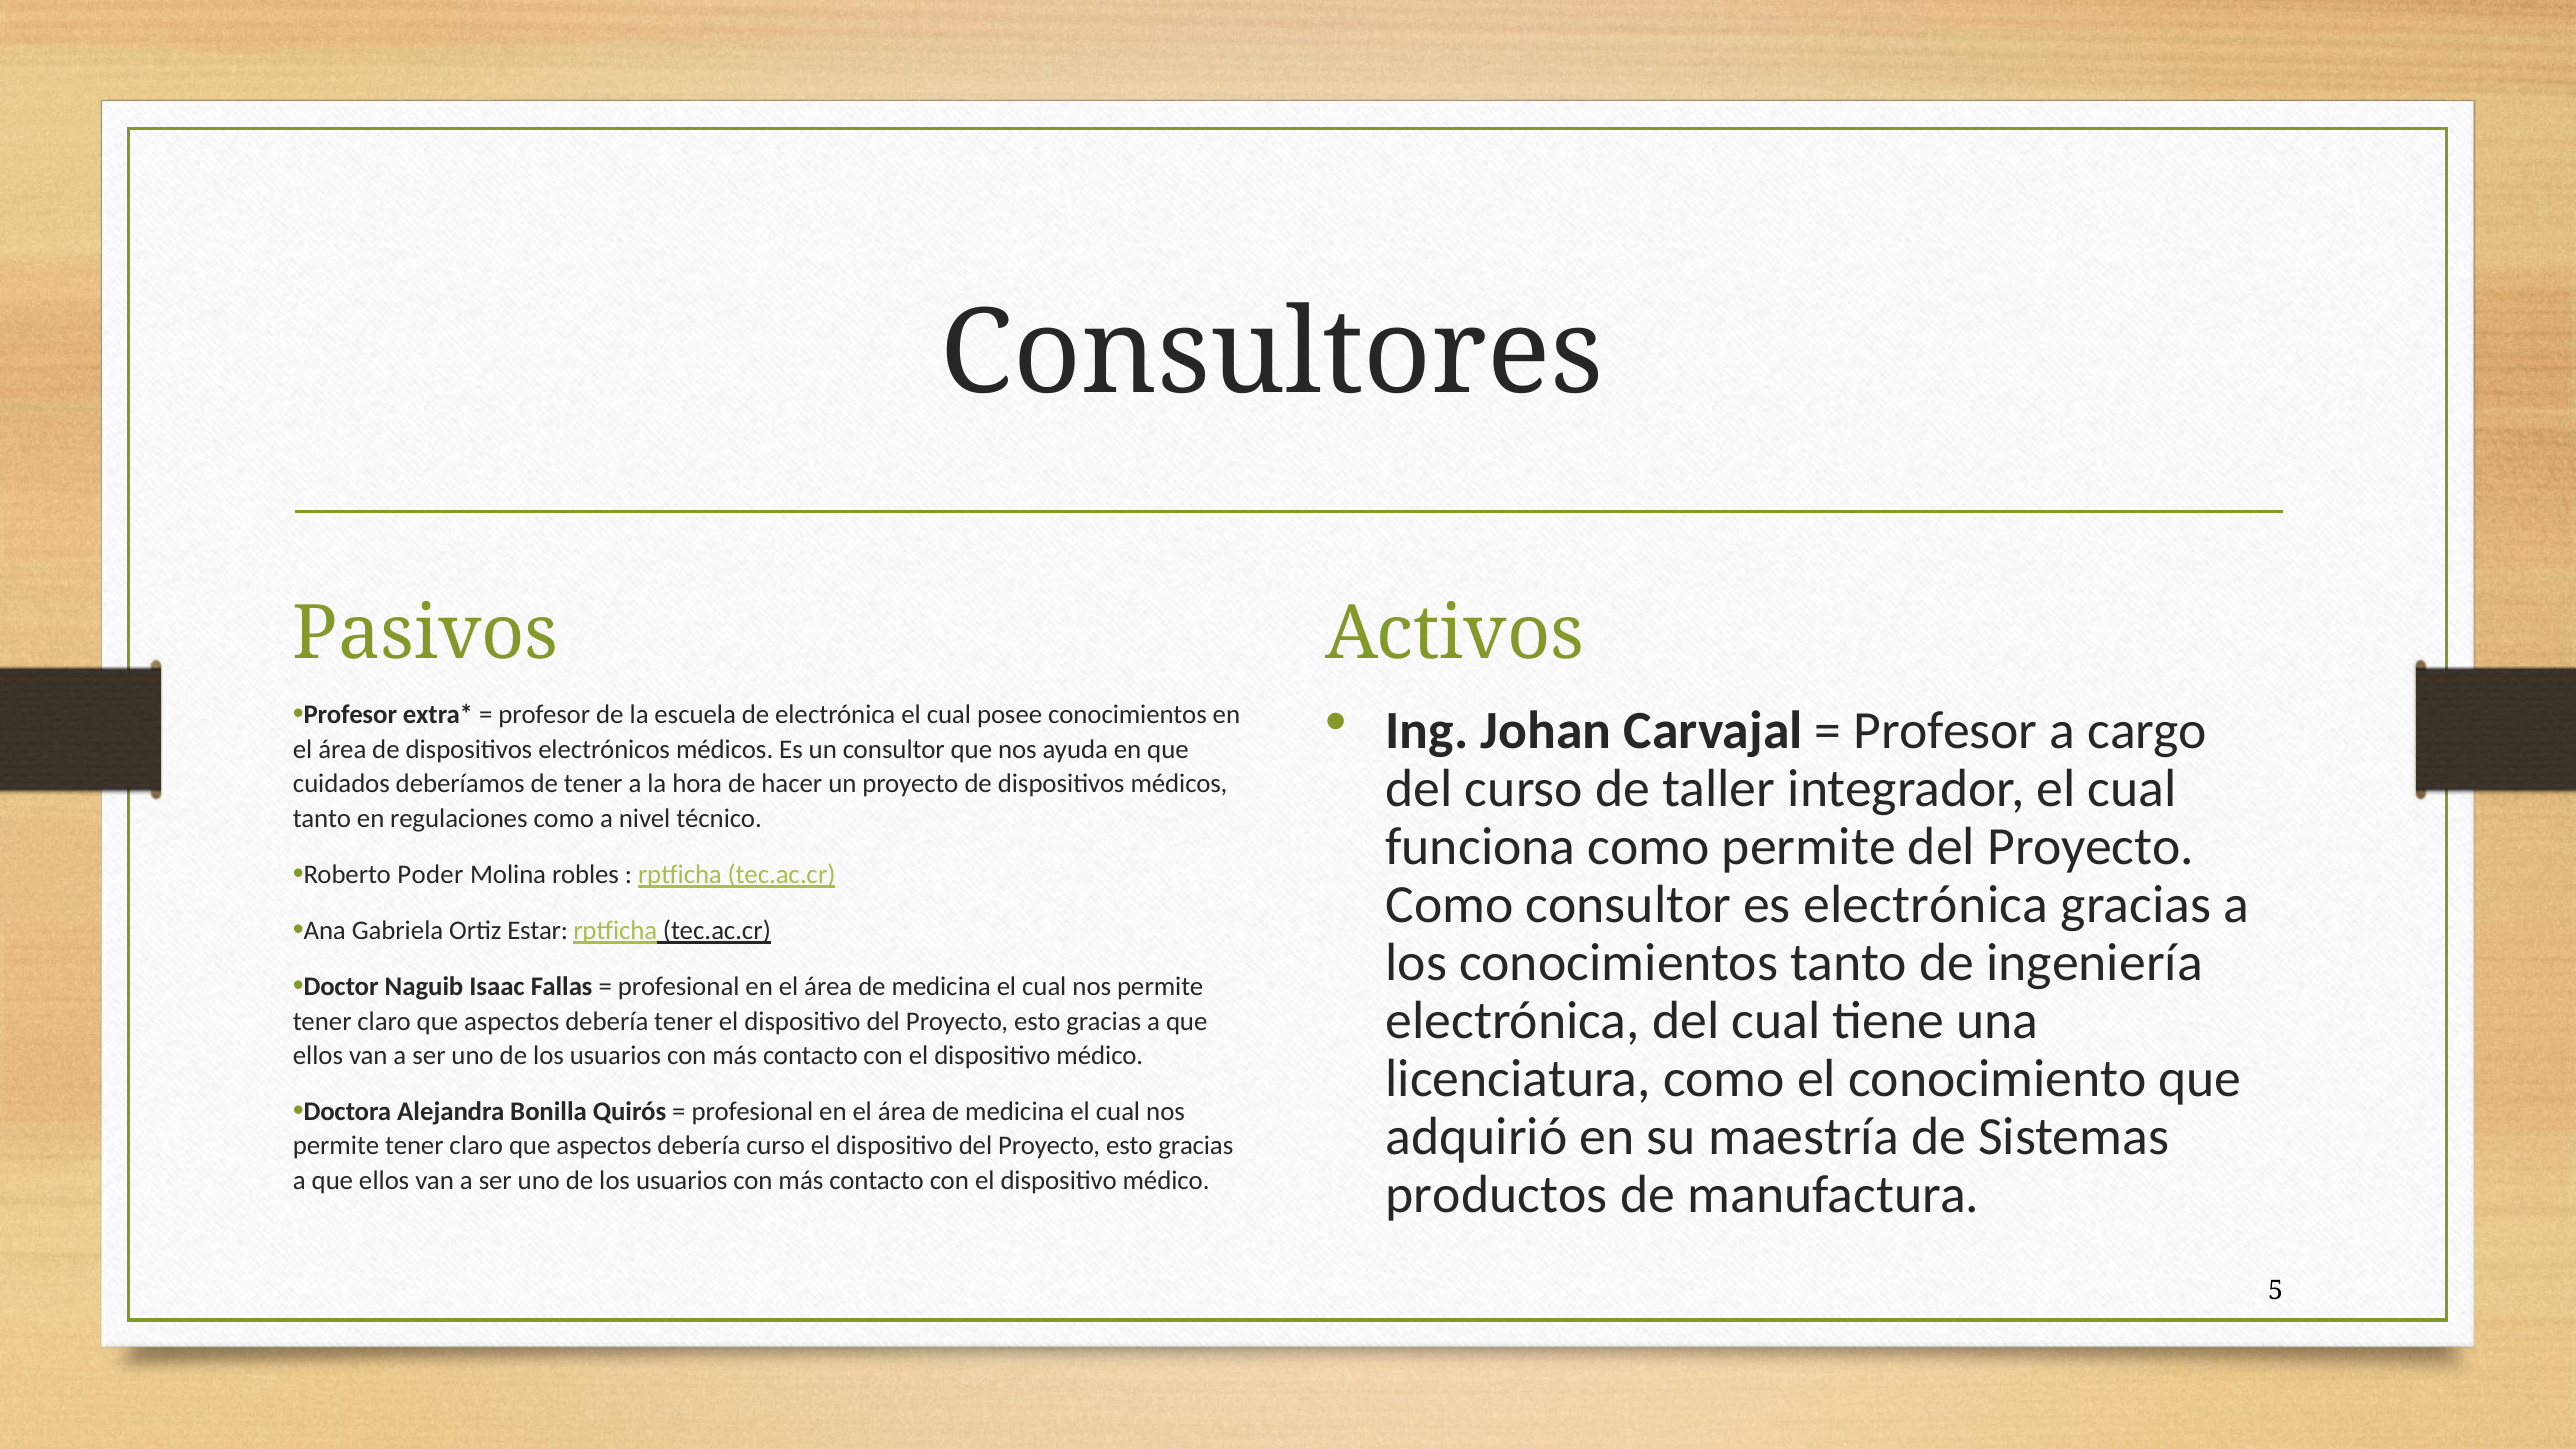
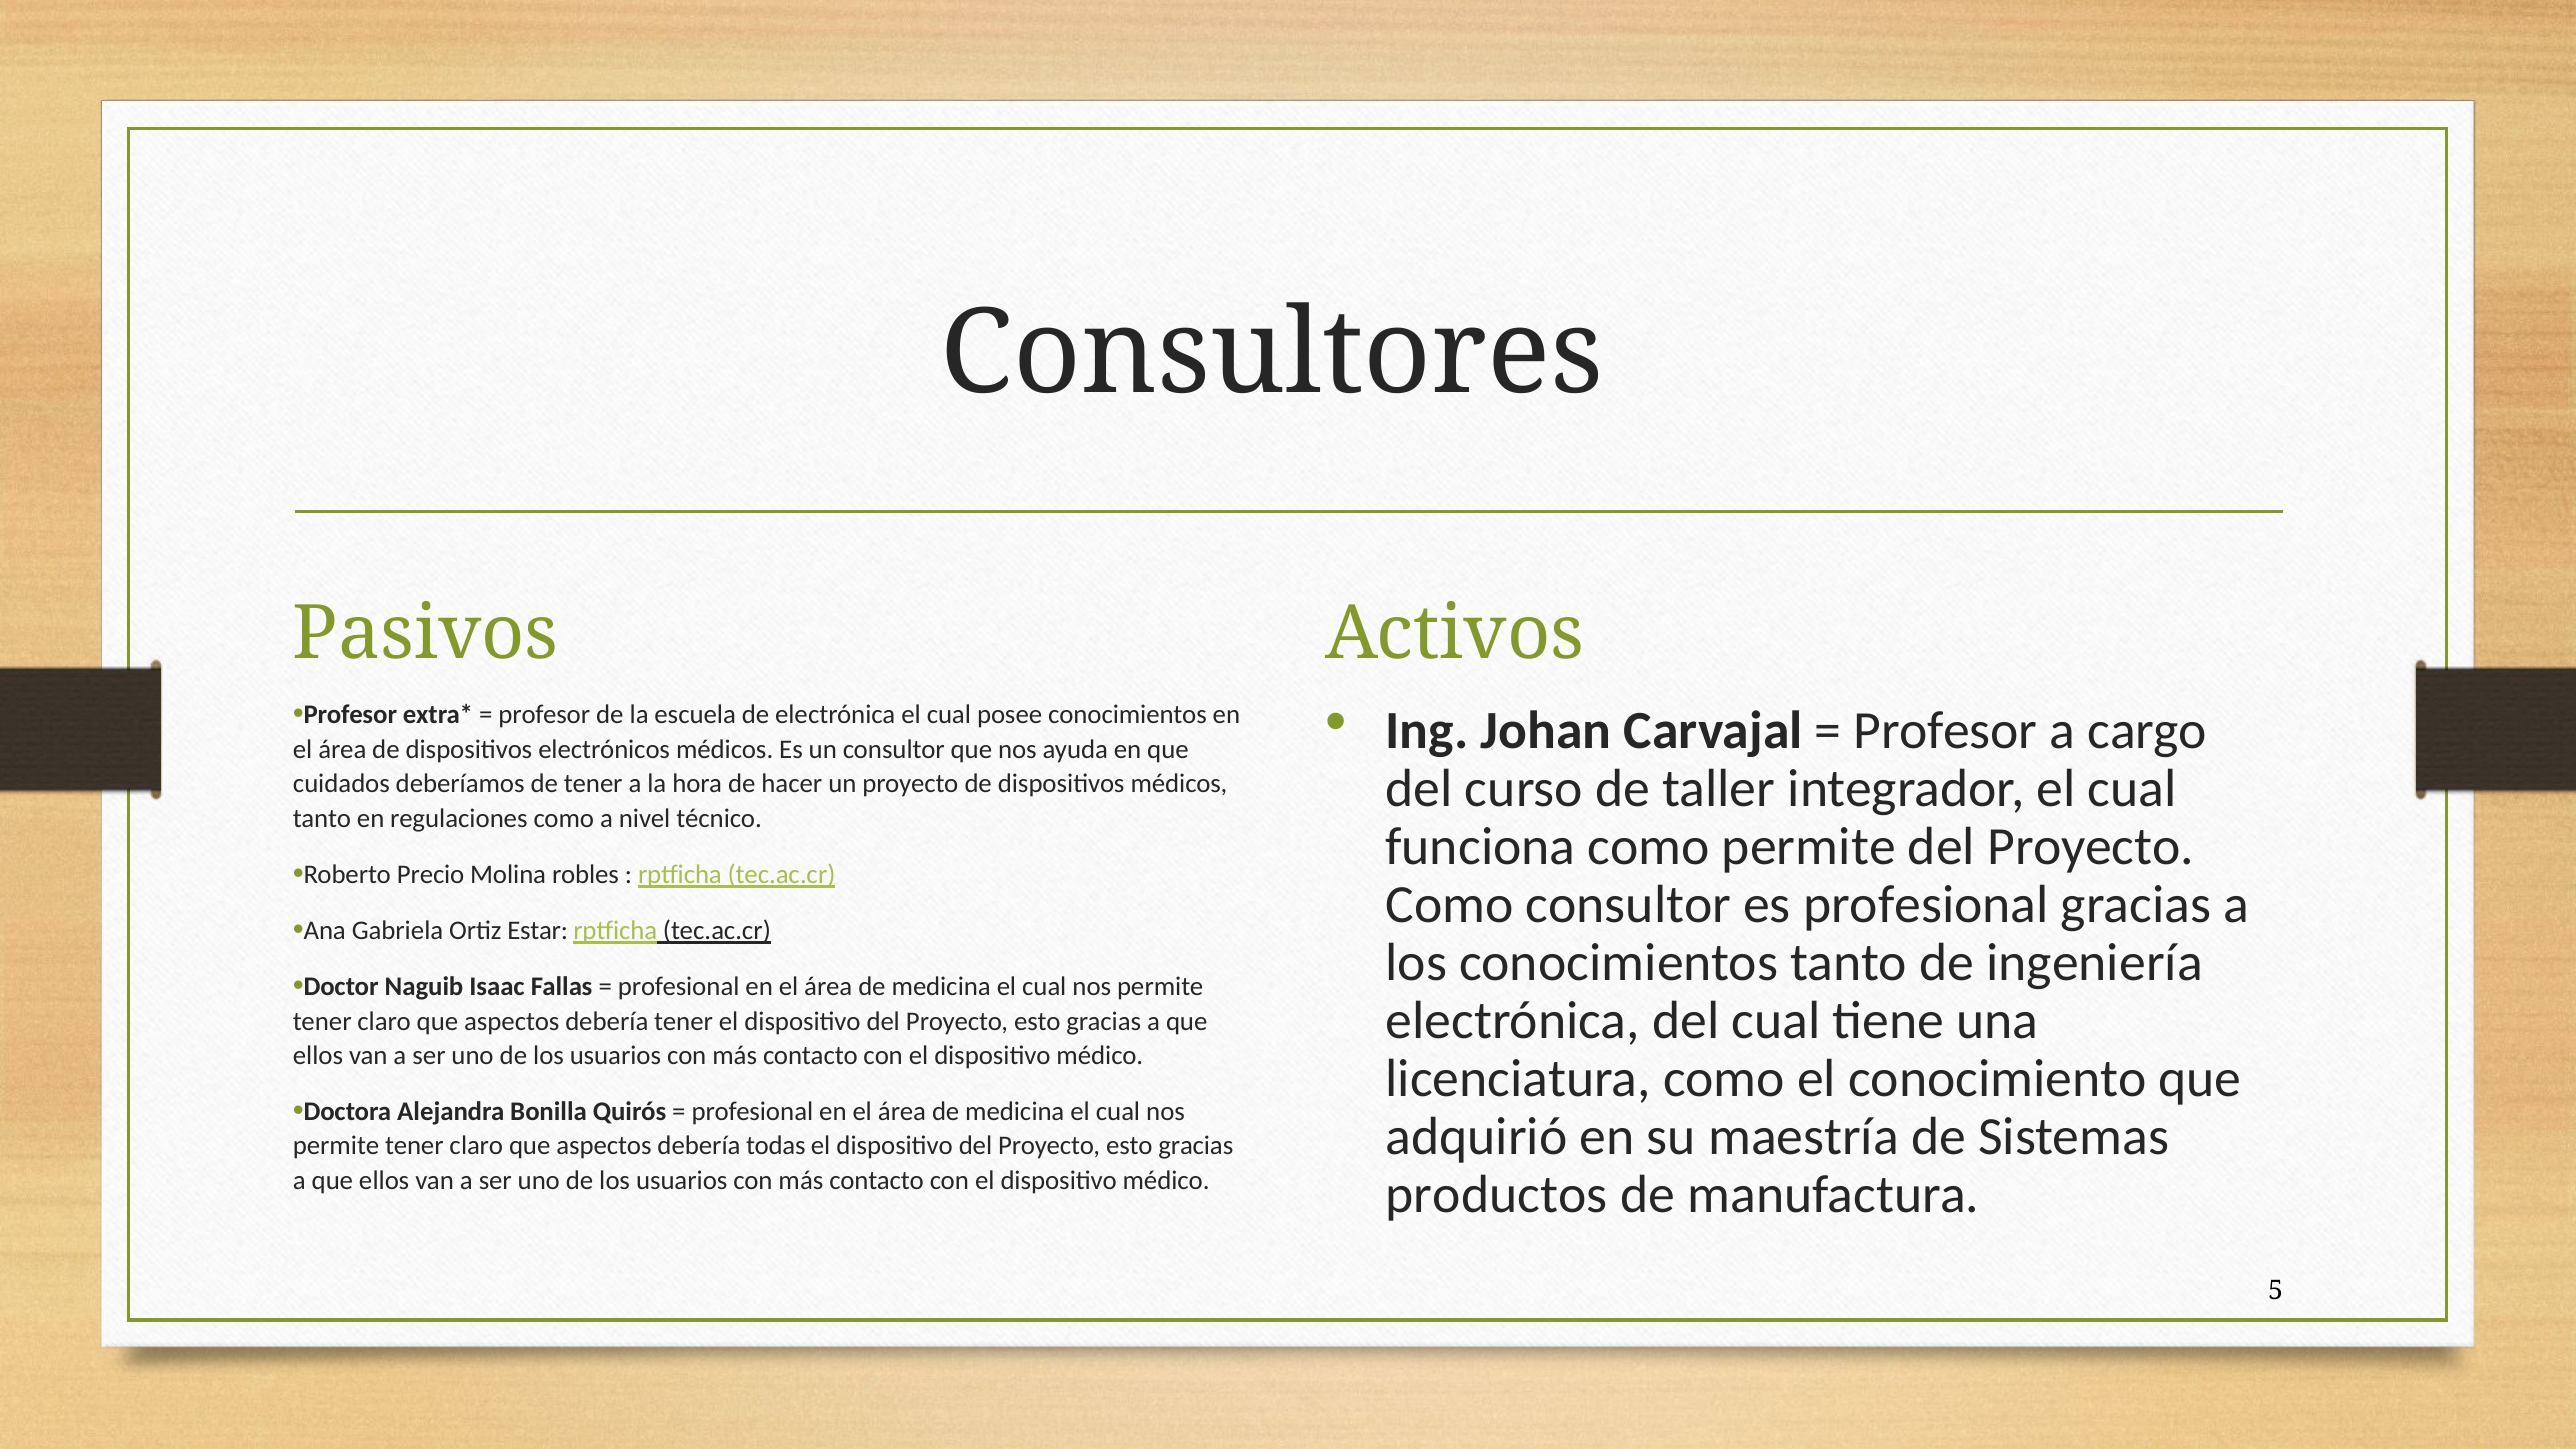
Poder: Poder -> Precio (431, 874)
es electrónica: electrónica -> profesional (1926, 905)
debería curso: curso -> todas (776, 1146)
